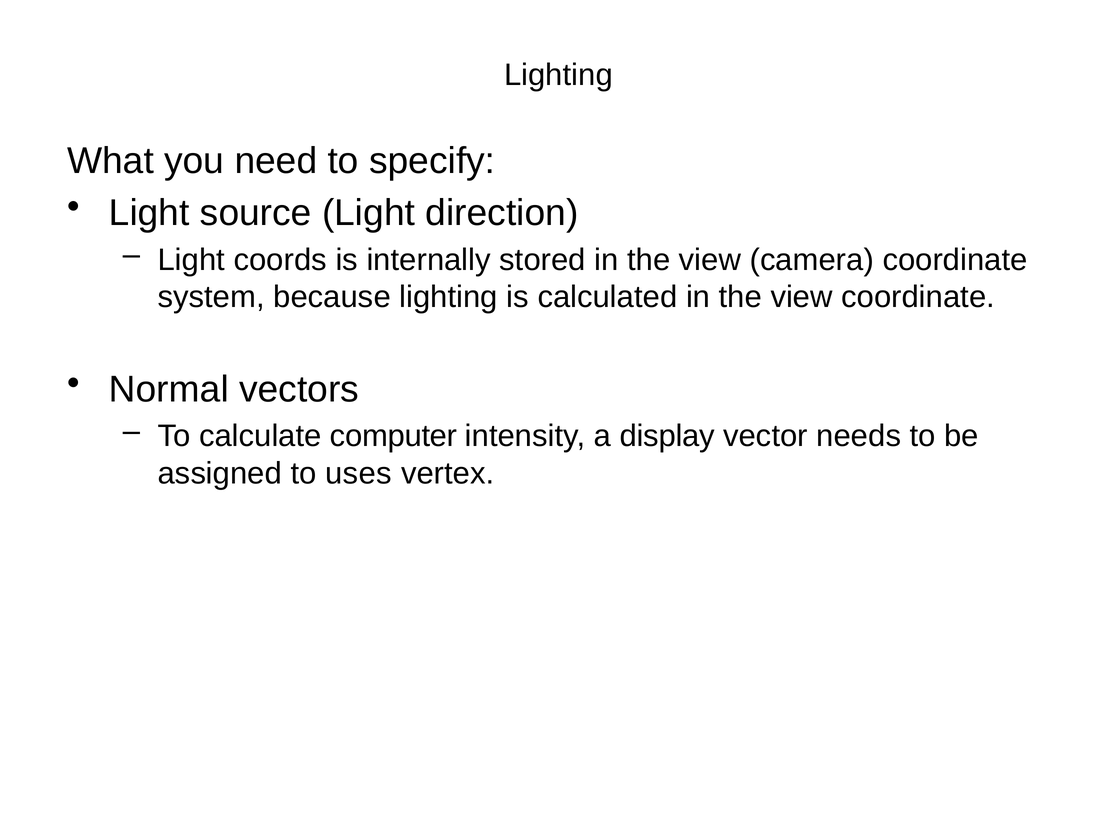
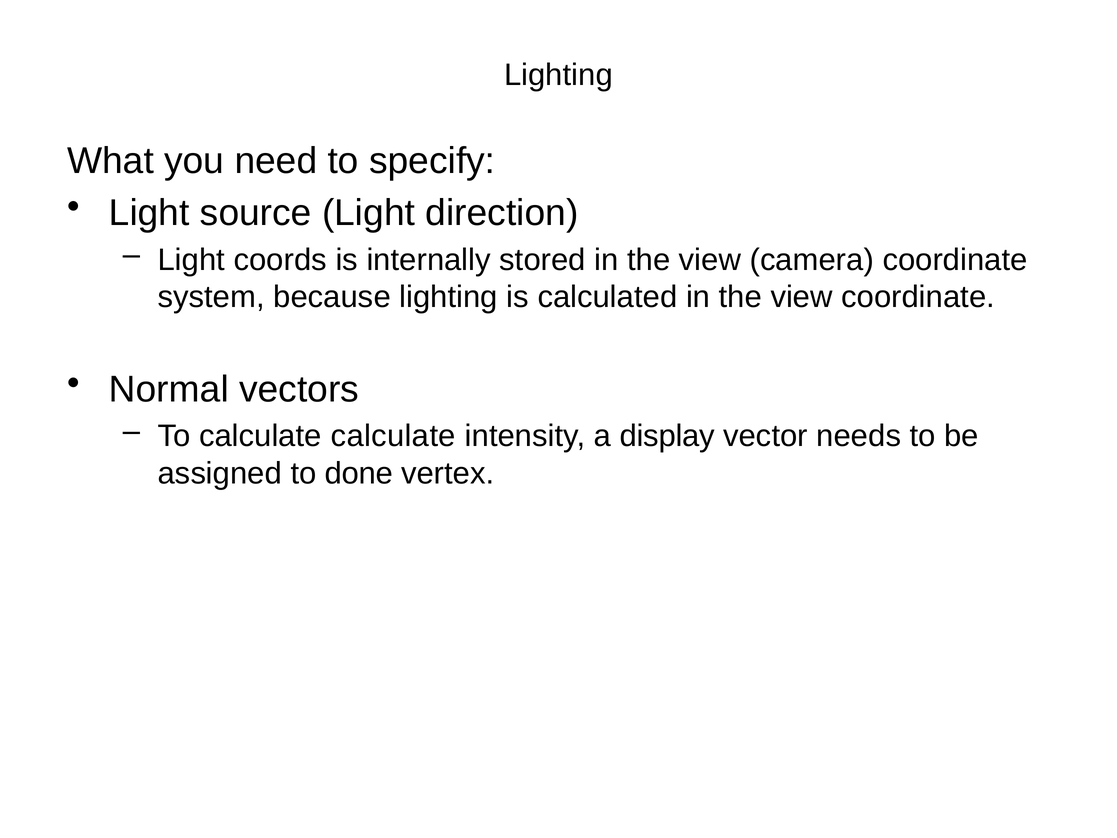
calculate computer: computer -> calculate (393, 436)
uses: uses -> done (359, 473)
